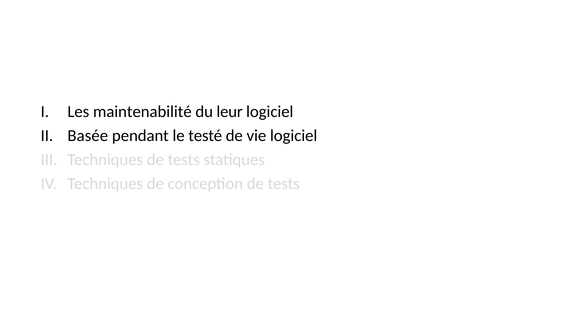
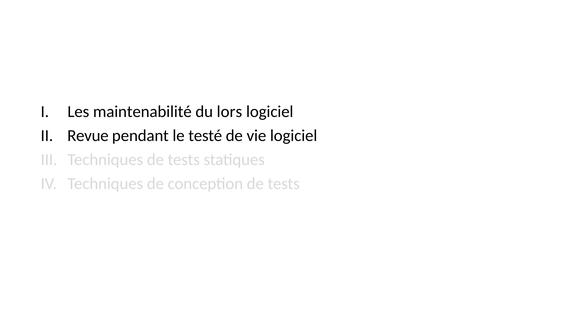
leur: leur -> lors (229, 112)
Basée: Basée -> Revue (88, 136)
